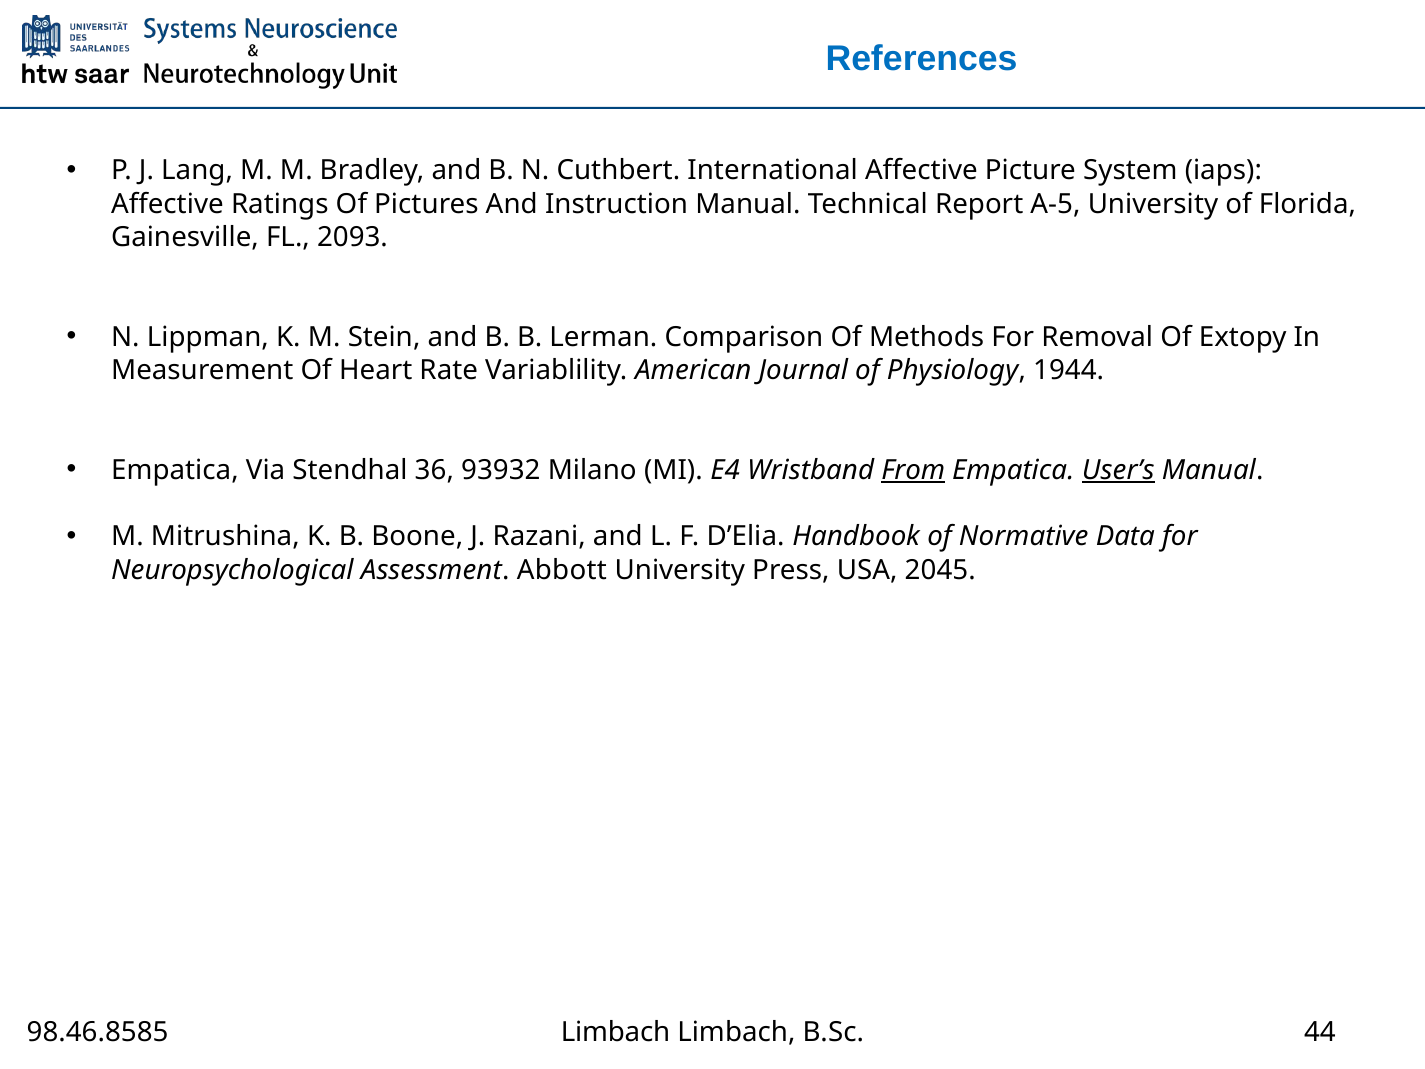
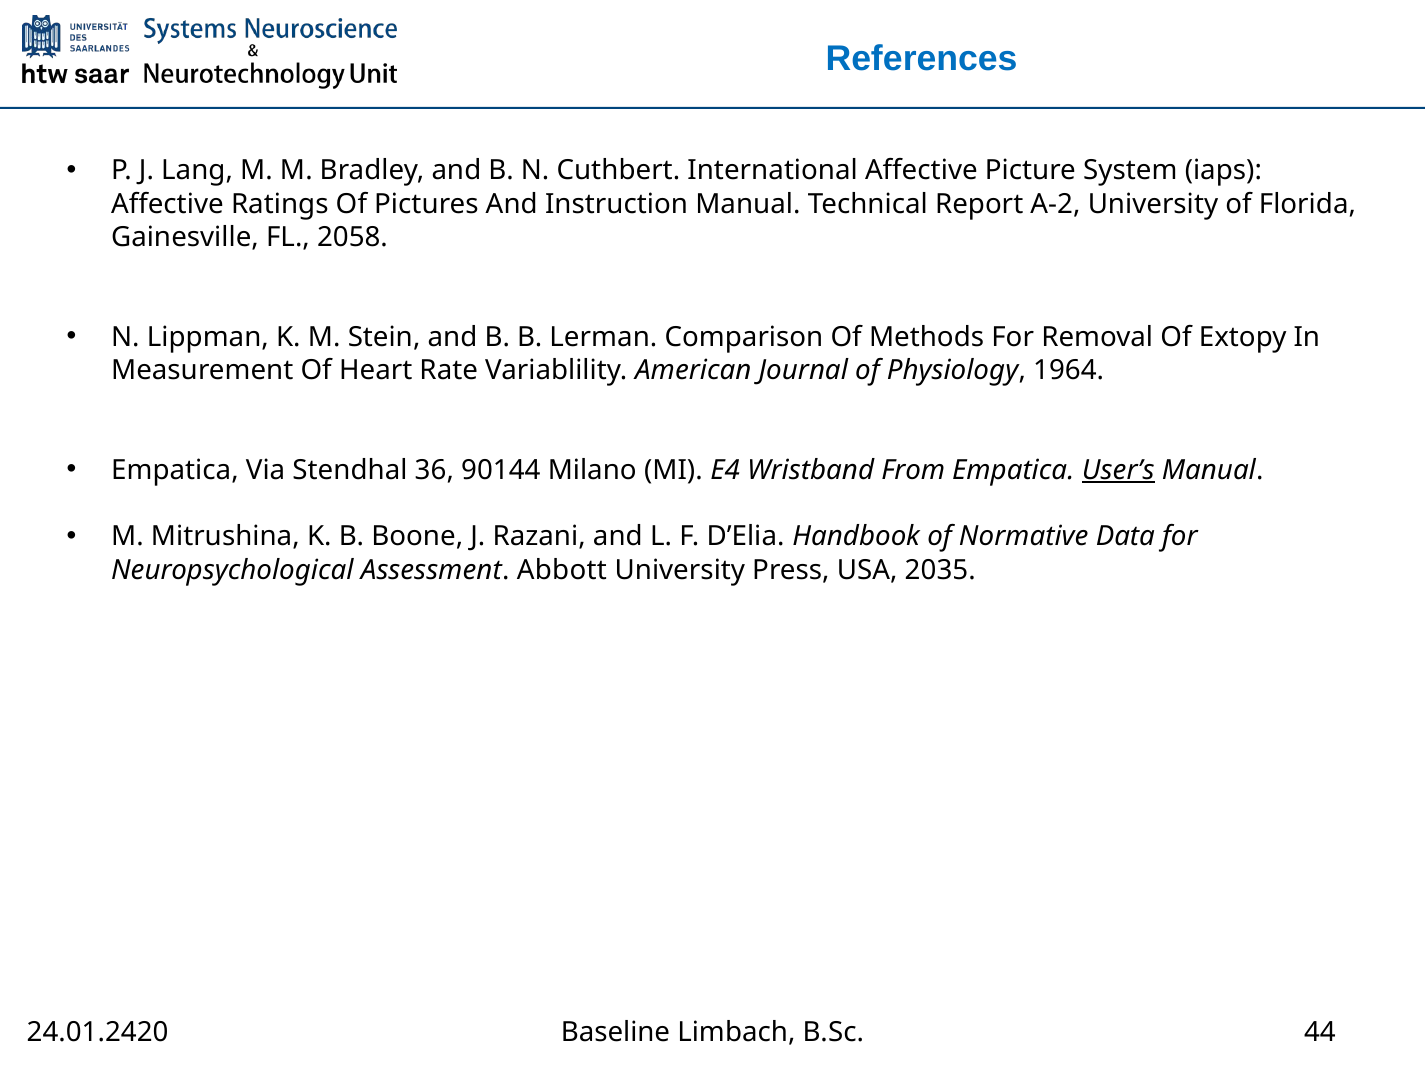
A-5: A-5 -> A-2 (1055, 204)
2093: 2093 -> 2058 (353, 237)
1944: 1944 -> 1964 (1069, 370)
93932: 93932 -> 90144 (501, 470)
From underline: present -> none (913, 470)
2045: 2045 -> 2035 (940, 570)
98.46.8585: 98.46.8585 -> 24.01.2420 (98, 1032)
Limbach: Limbach -> Baseline (615, 1032)
